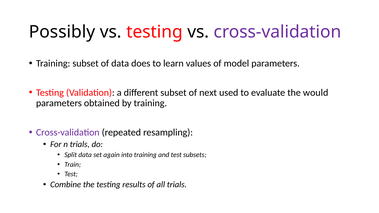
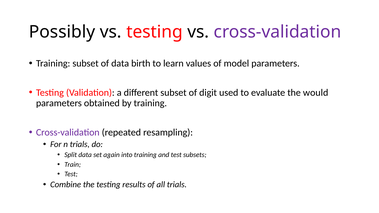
does: does -> birth (141, 63)
next: next -> digit (208, 93)
